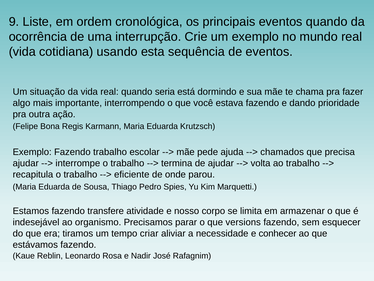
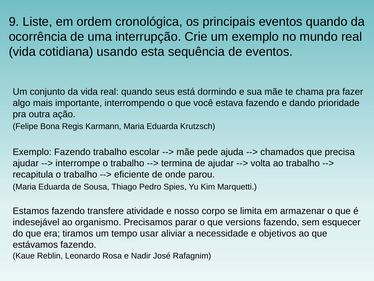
situação: situação -> conjunto (47, 92)
seria: seria -> seus (165, 92)
criar: criar -> usar (149, 233)
conhecer: conhecer -> objetivos (277, 233)
